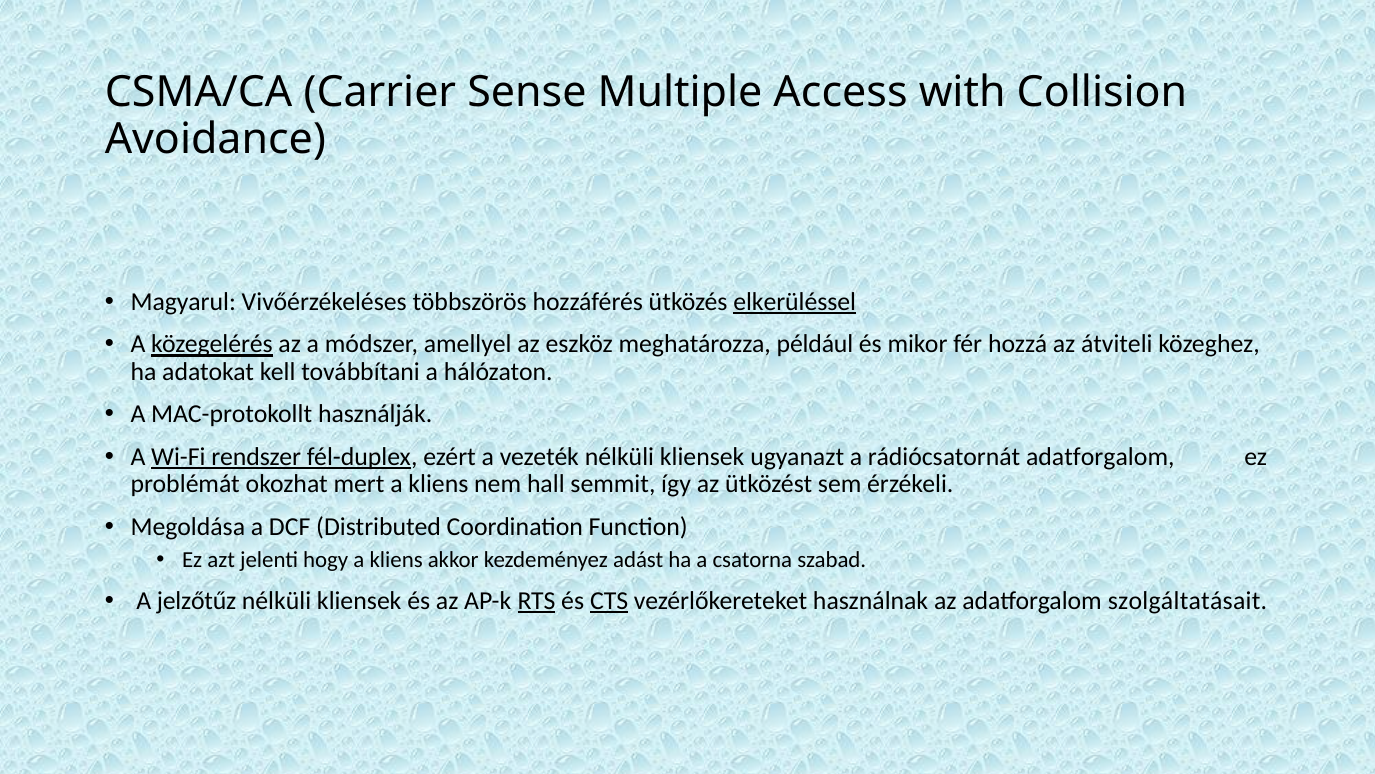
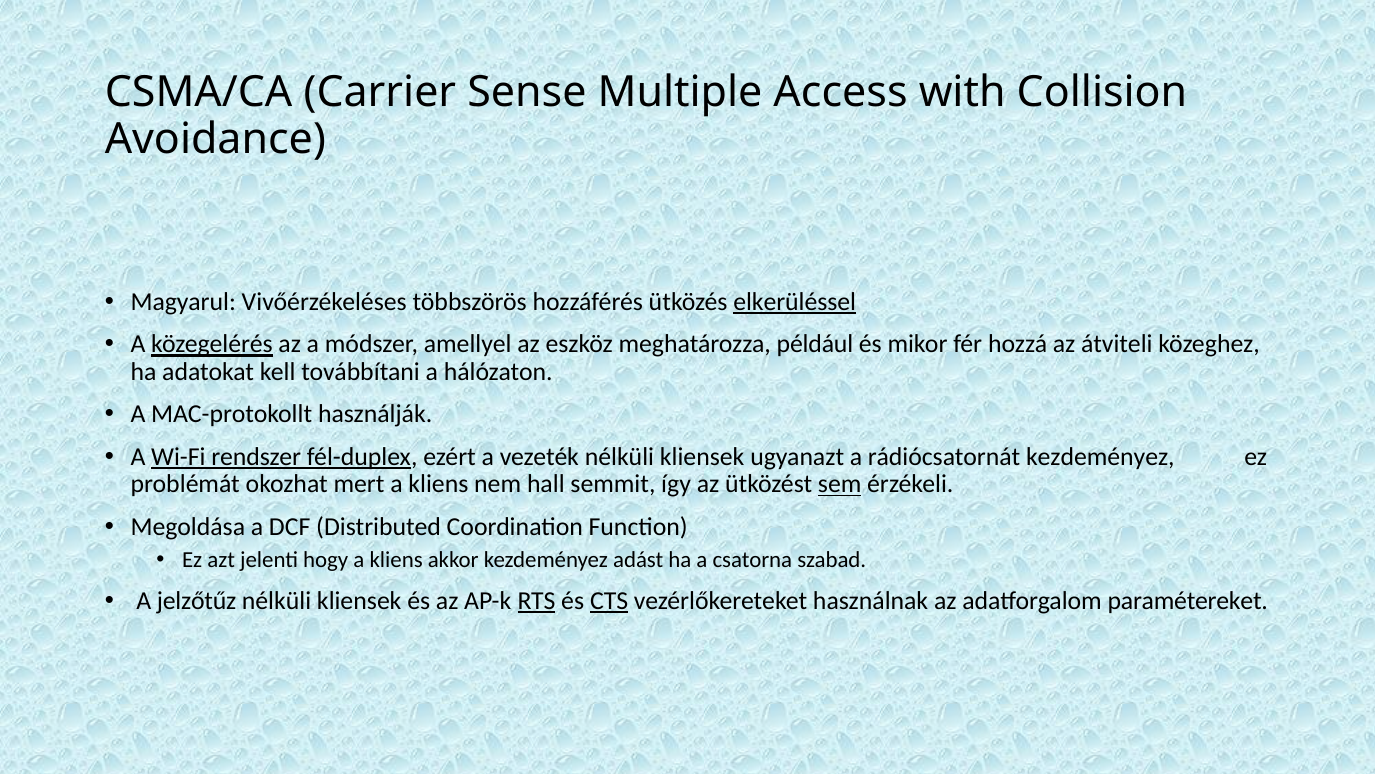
rádiócsatornát adatforgalom: adatforgalom -> kezdeményez (1100, 456)
sem underline: none -> present (840, 484)
szolgáltatásait: szolgáltatásait -> paramétereket (1188, 600)
